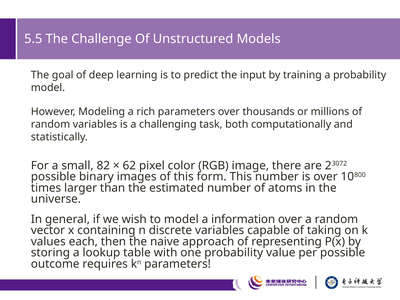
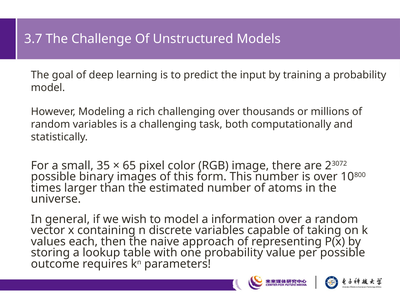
5.5: 5.5 -> 3.7 (33, 39)
rich parameters: parameters -> challenging (187, 112)
82: 82 -> 35 (103, 166)
62: 62 -> 65 (129, 166)
